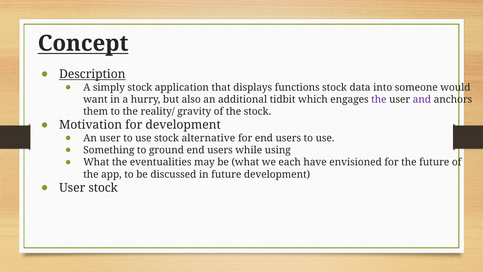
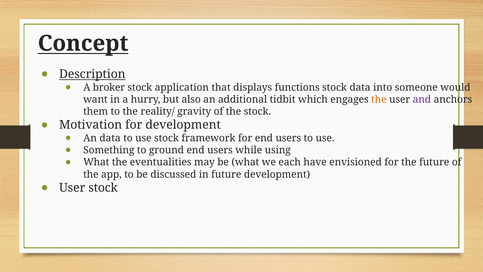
simply: simply -> broker (109, 87)
the colour: purple -> orange (379, 99)
An user: user -> data (110, 138)
alternative: alternative -> framework (208, 138)
